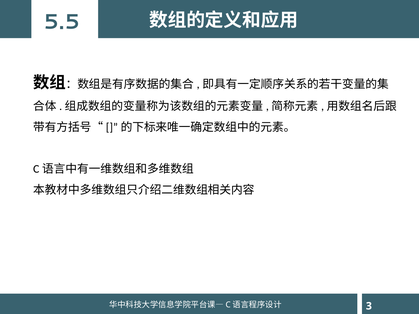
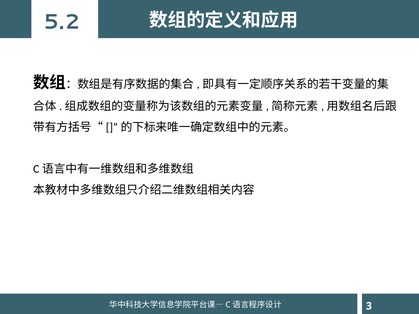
5.5: 5.5 -> 5.2 (62, 22)
